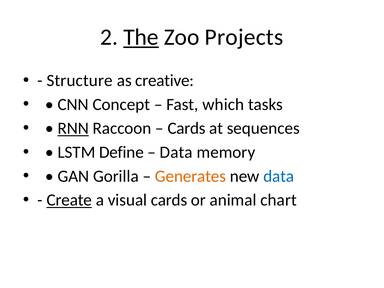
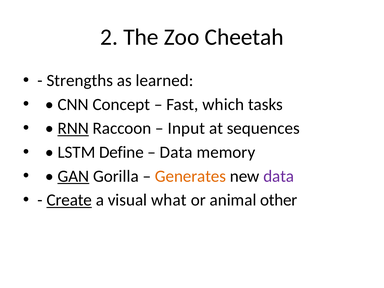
The underline: present -> none (141, 37)
Projects: Projects -> Cheetah (244, 37)
Structure: Structure -> Strengths (80, 81)
creative: creative -> learned (165, 81)
Cards: Cards -> Input (186, 128)
GAN underline: none -> present (73, 176)
data colour: blue -> purple (279, 176)
visual cards: cards -> what (169, 200)
chart: chart -> other (279, 200)
